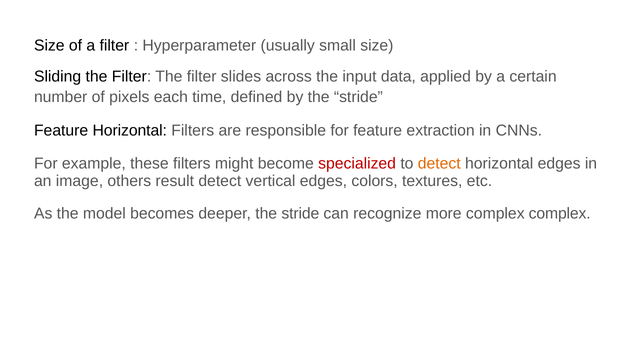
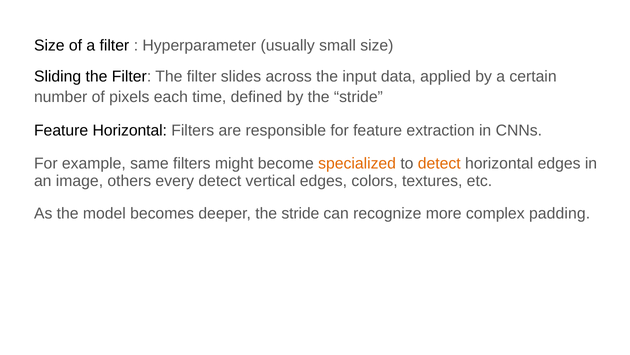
these: these -> same (149, 163)
specialized colour: red -> orange (357, 163)
result: result -> every (175, 181)
complex complex: complex -> padding (560, 213)
